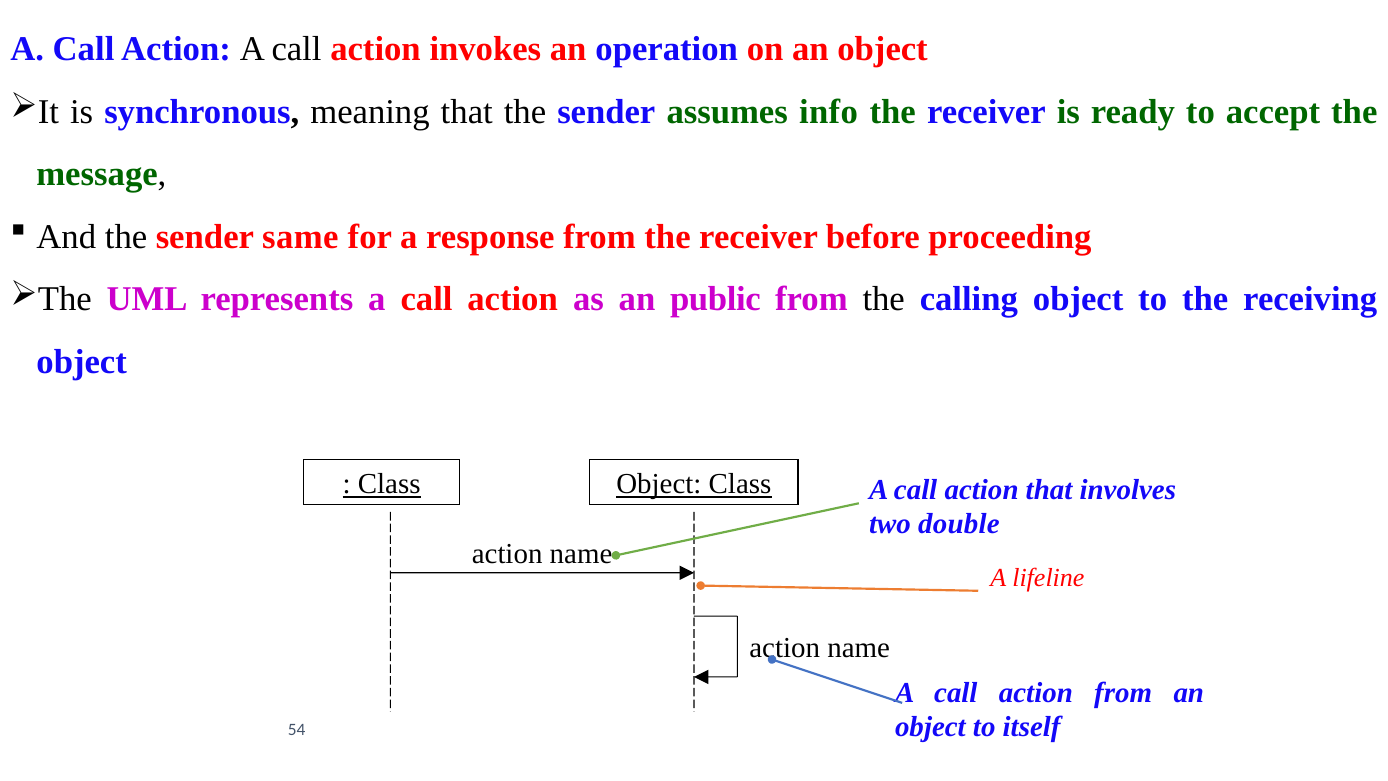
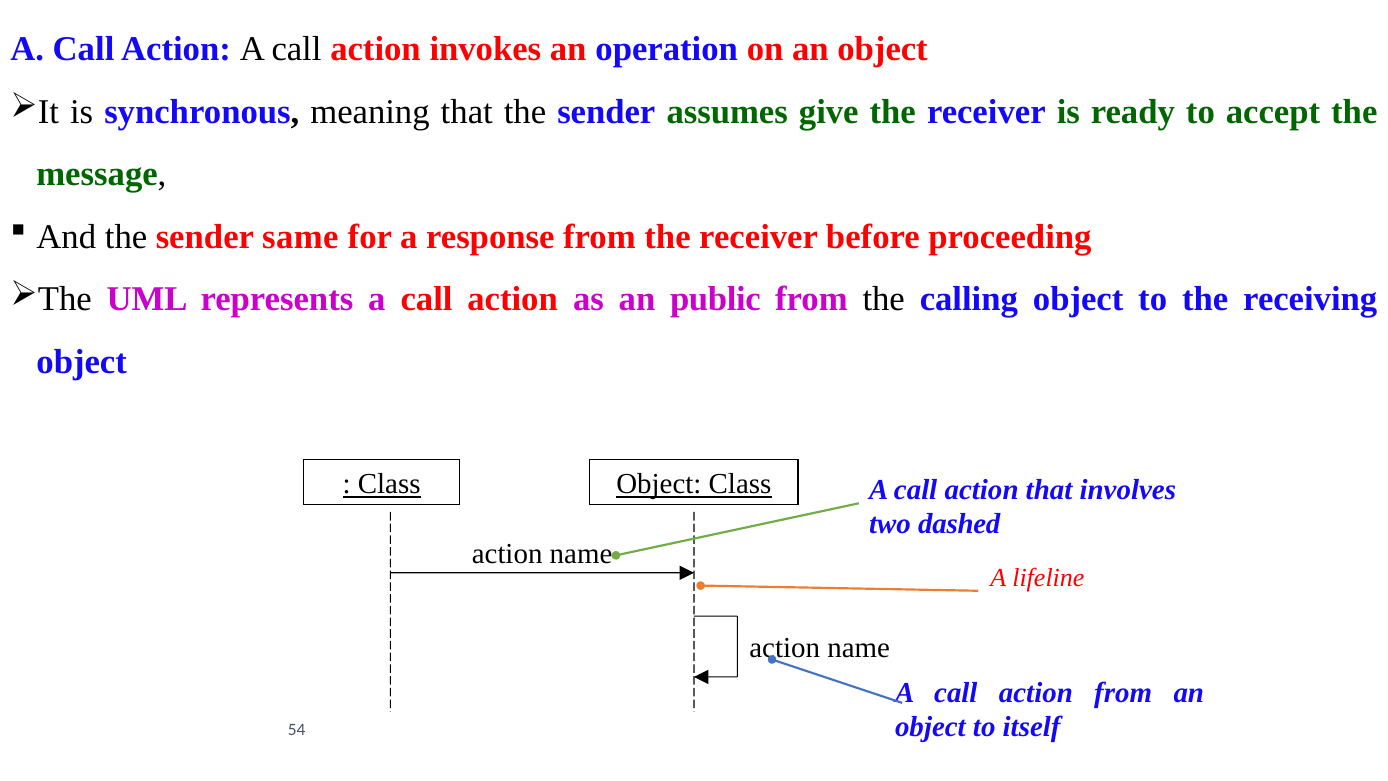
info: info -> give (829, 112)
double: double -> dashed (959, 524)
